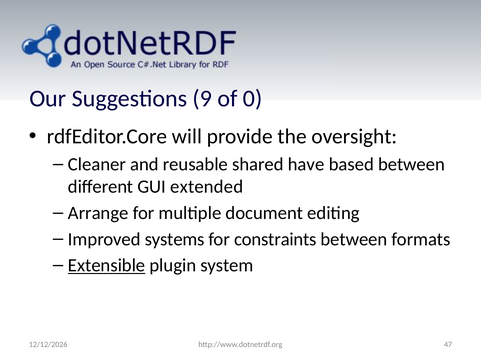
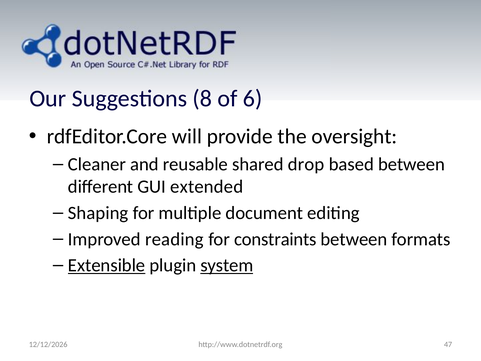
9: 9 -> 8 (202, 98)
0: 0 -> 6 (253, 98)
have: have -> drop (306, 164)
Arrange: Arrange -> Shaping (98, 213)
systems: systems -> reading (174, 239)
system underline: none -> present (227, 265)
